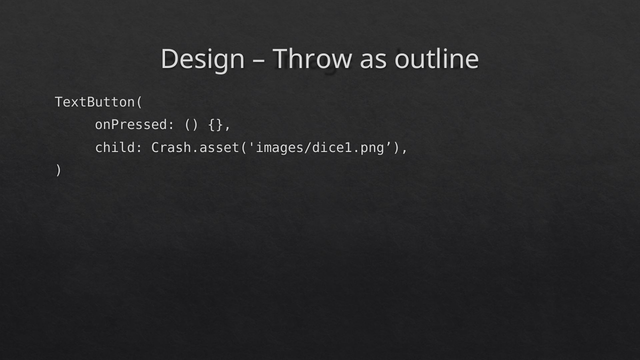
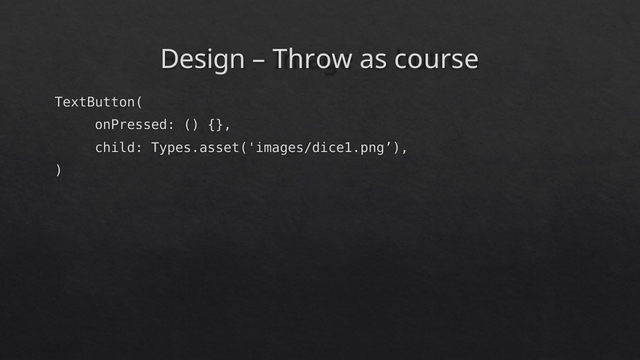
outline: outline -> course (437, 59)
Crash.asset('images/dice1.png: Crash.asset('images/dice1.png -> Types.asset('images/dice1.png (280, 148)
